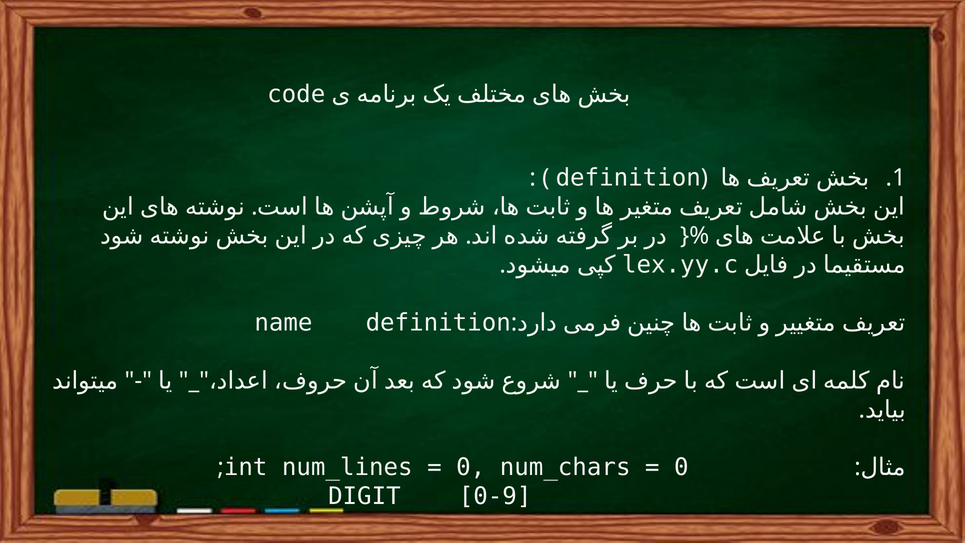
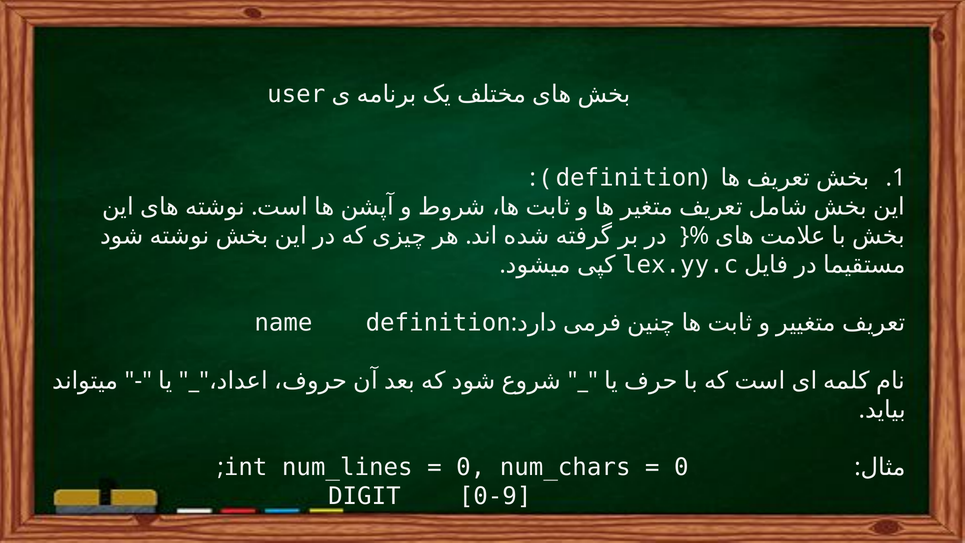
code: code -> user (296, 94)
